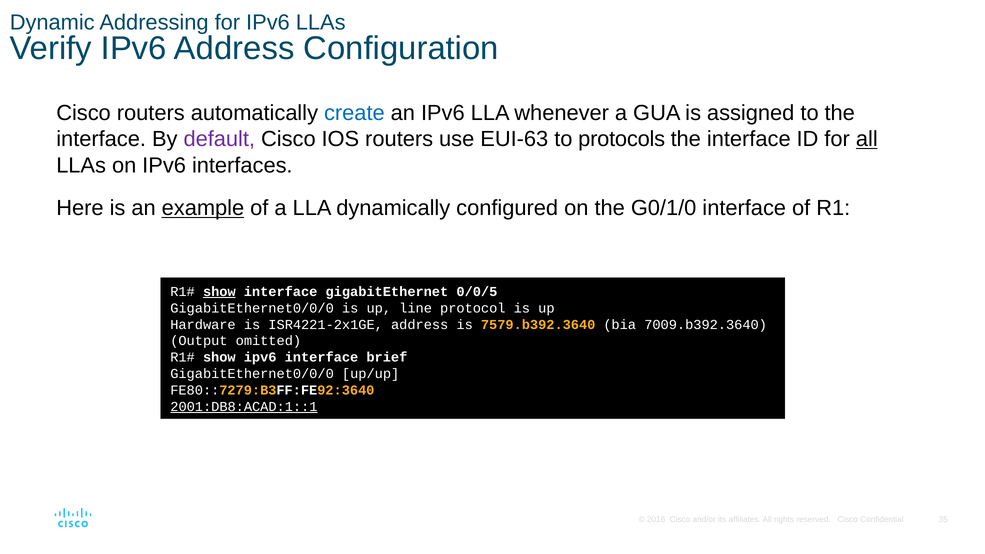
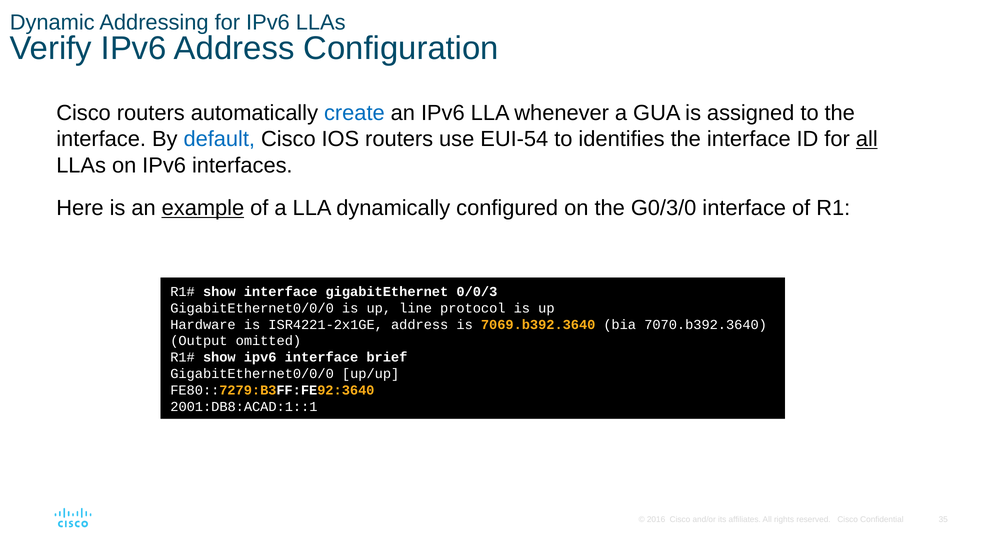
default colour: purple -> blue (219, 139)
EUI-63: EUI-63 -> EUI-54 (514, 139)
protocols: protocols -> identifies (622, 139)
G0/1/0: G0/1/0 -> G0/3/0 (664, 208)
show underline: present -> none (219, 292)
0/0/5: 0/0/5 -> 0/0/3 (477, 292)
7579.b392.3640: 7579.b392.3640 -> 7069.b392.3640 (538, 325)
7009.b392.3640: 7009.b392.3640 -> 7070.b392.3640 (706, 325)
2001:DB8:ACAD:1::1 underline: present -> none (244, 407)
